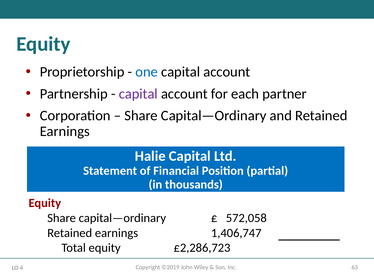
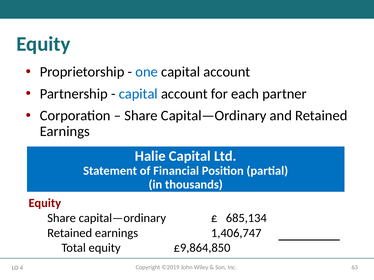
capital colour: purple -> blue (138, 94)
572,058: 572,058 -> 685,134 (246, 218)
£2,286,723: £2,286,723 -> £9,864,850 (202, 248)
